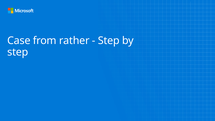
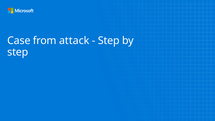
rather: rather -> attack (74, 41)
